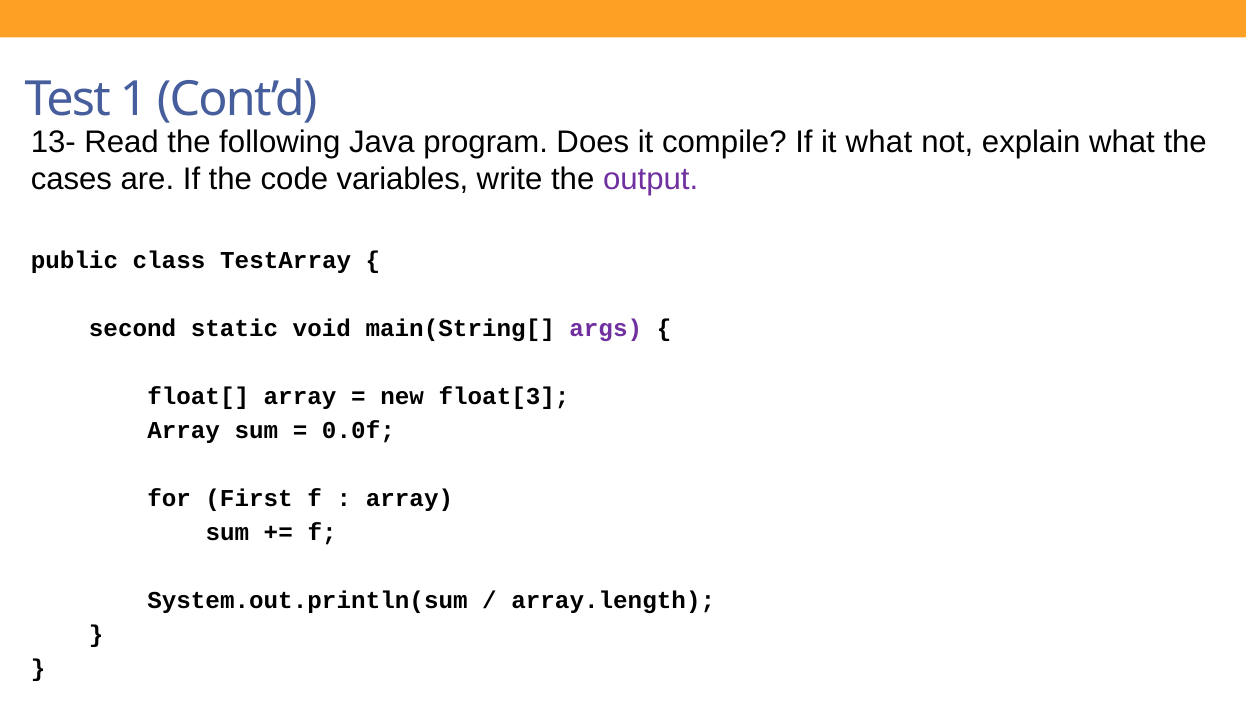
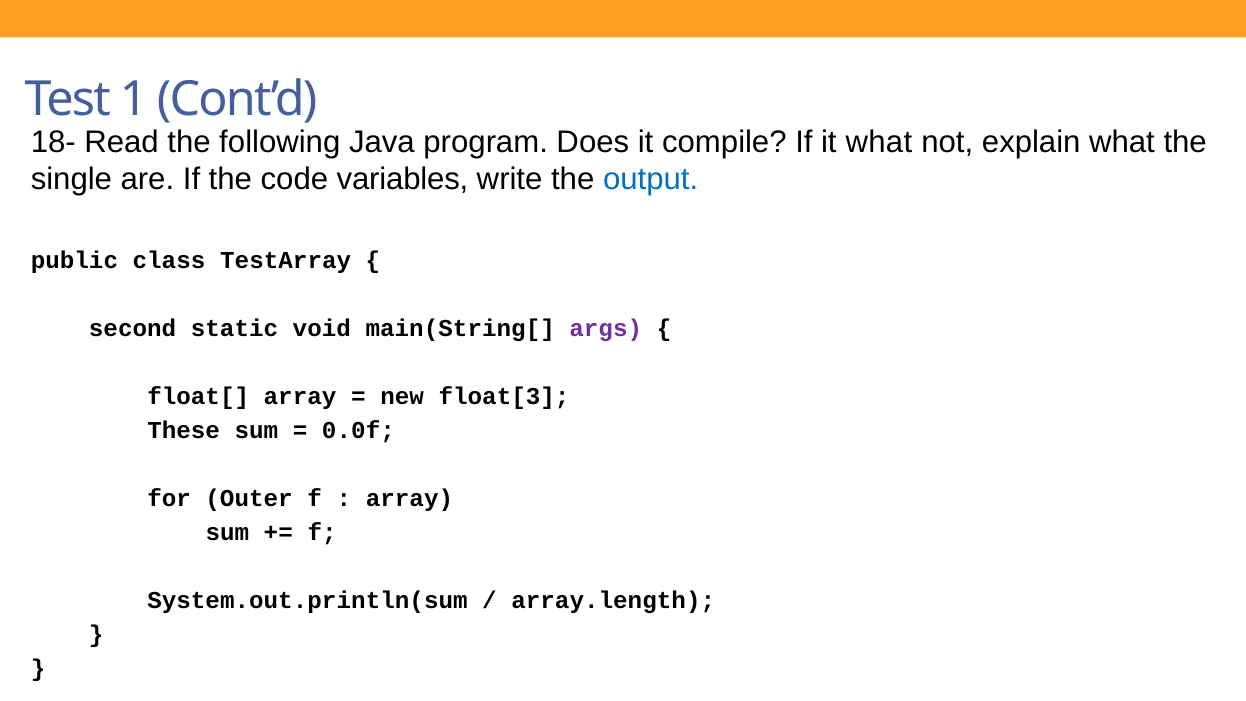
13-: 13- -> 18- (53, 142)
cases: cases -> single (71, 179)
output colour: purple -> blue (651, 179)
Array: Array -> These (184, 430)
First: First -> Outer (249, 498)
